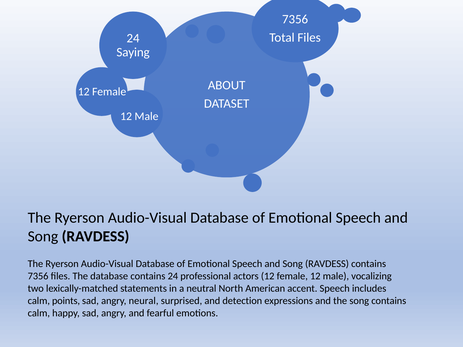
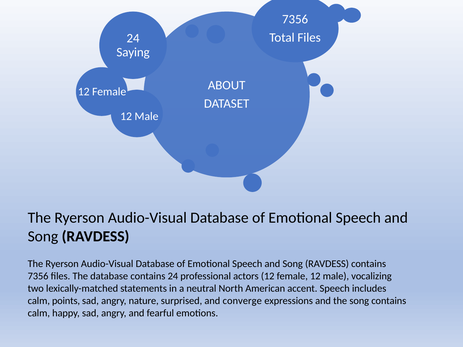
neural: neural -> nature (144, 301)
detection: detection -> converge (242, 301)
